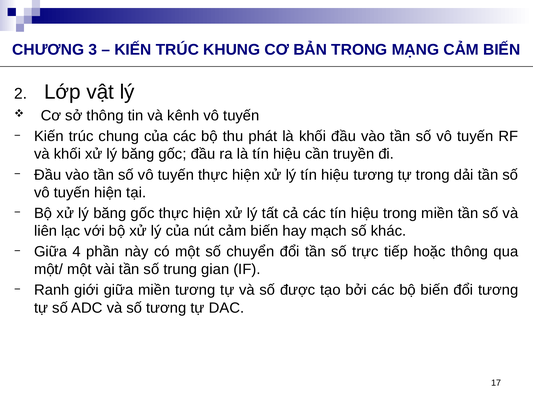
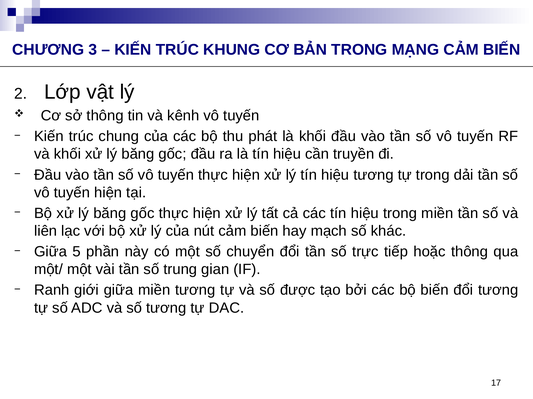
4: 4 -> 5 (77, 252)
